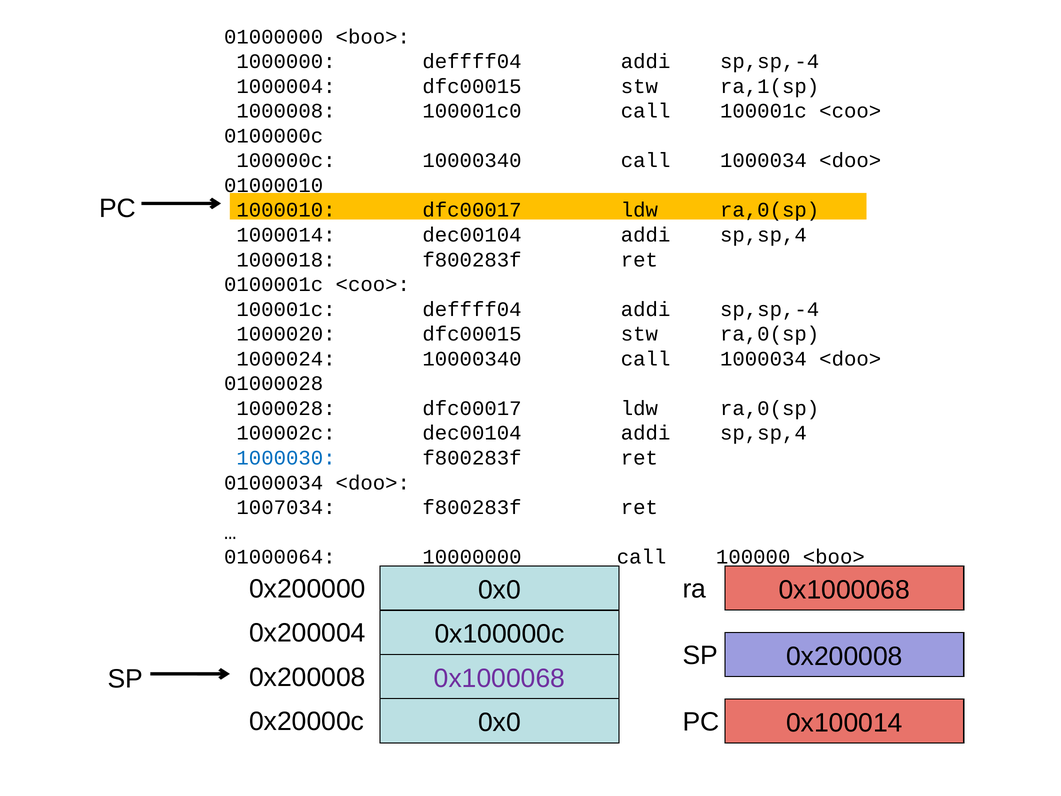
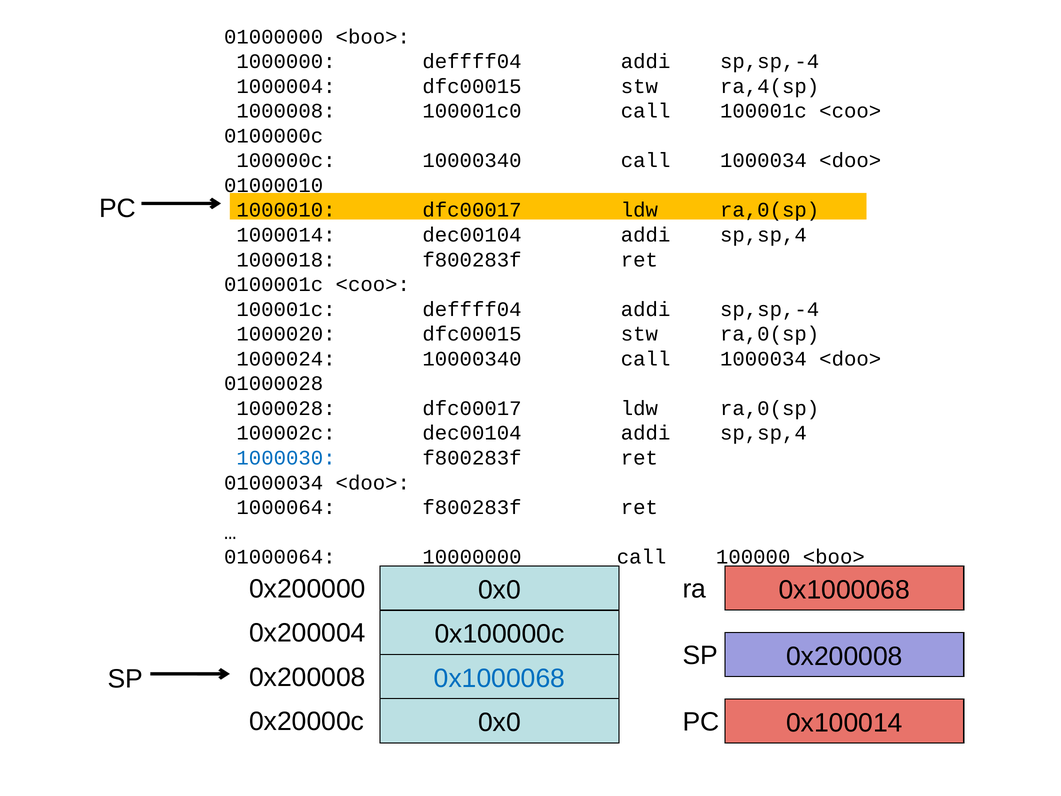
ra,1(sp: ra,1(sp -> ra,4(sp (770, 86)
1007034: 1007034 -> 1000064 (286, 507)
0x1000068 colour: purple -> blue (499, 678)
